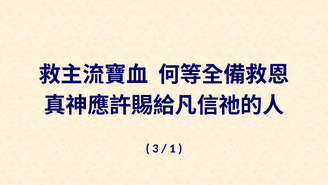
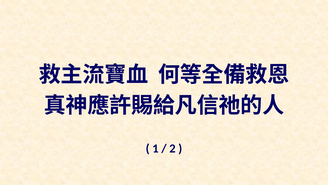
3: 3 -> 1 (155, 148)
1: 1 -> 2 (172, 148)
